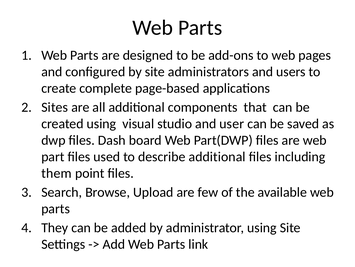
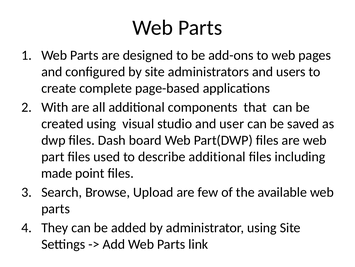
Sites: Sites -> With (55, 107)
them: them -> made (57, 173)
